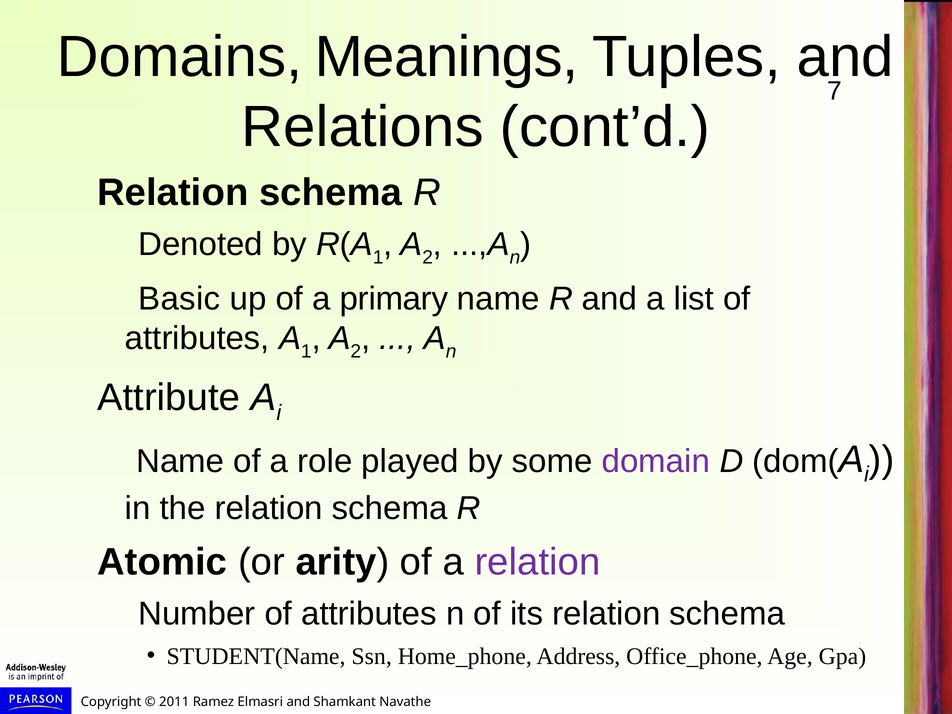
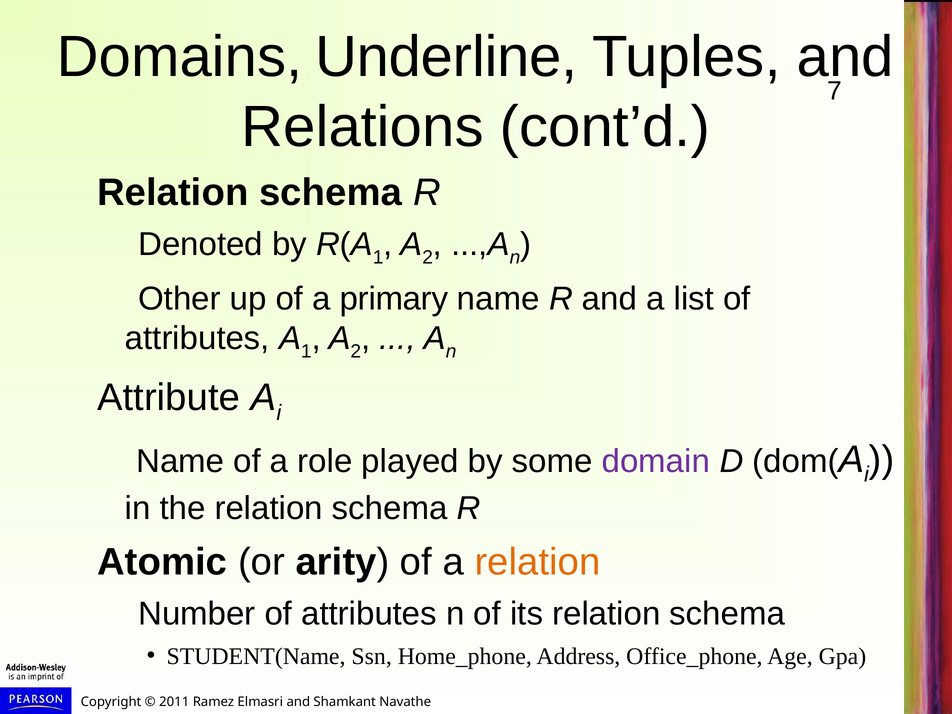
Meanings: Meanings -> Underline (446, 57)
Basic: Basic -> Other (179, 299)
relation colour: purple -> orange (537, 562)
